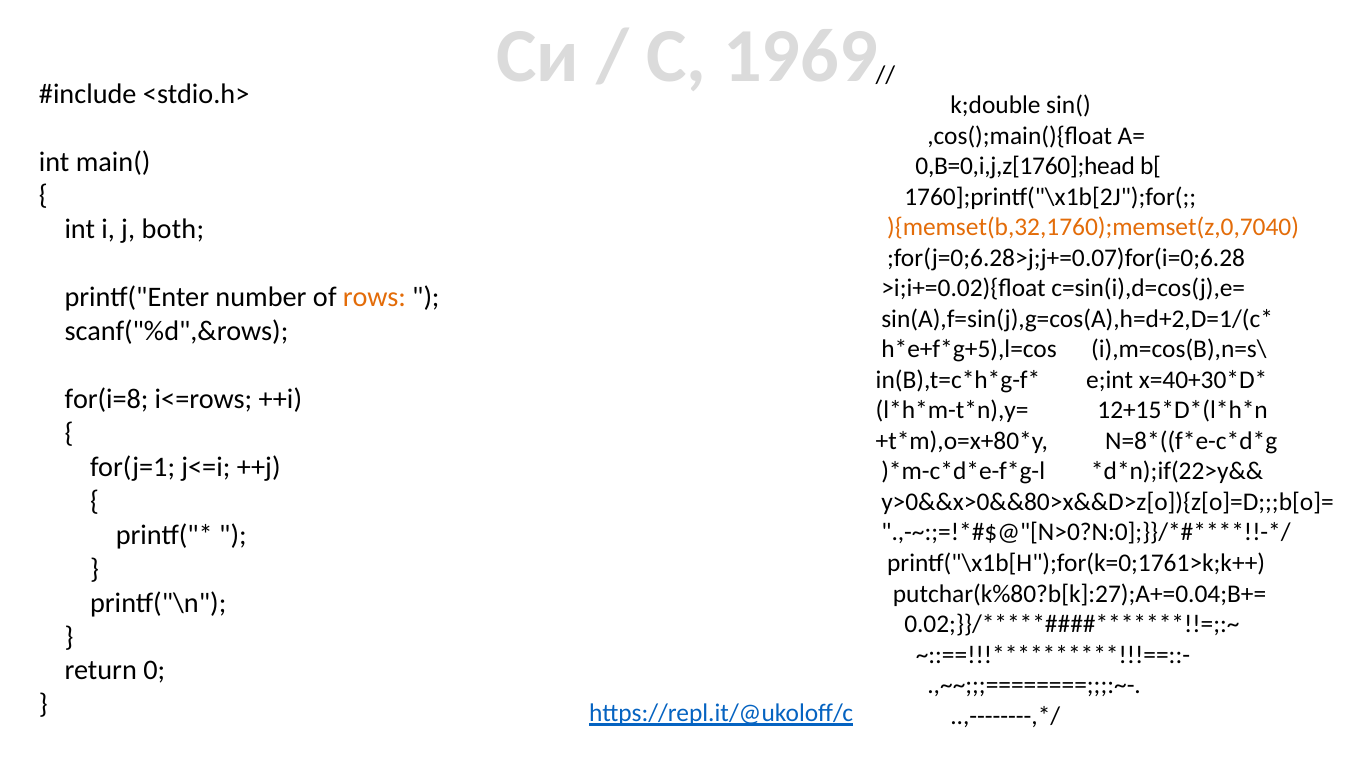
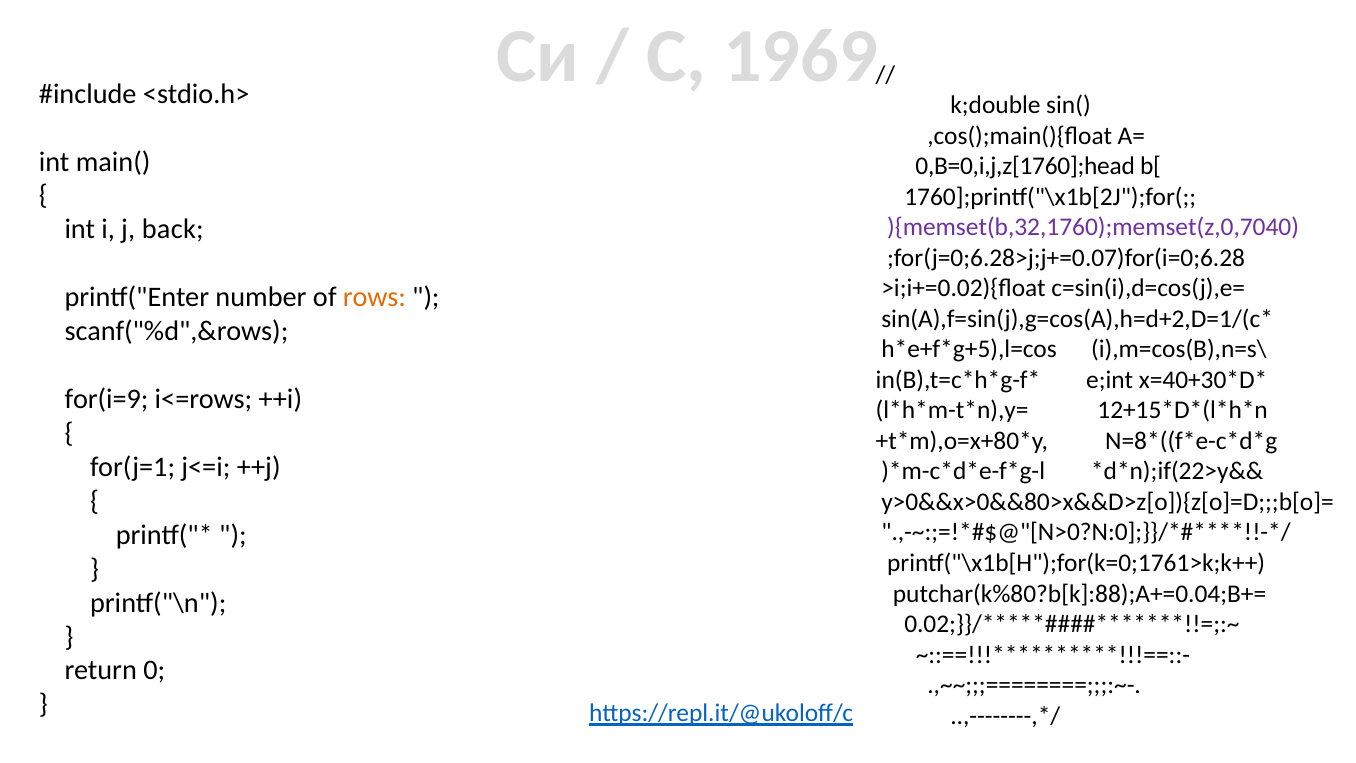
){memset(b,32,1760);memset(z,0,7040 colour: orange -> purple (1093, 227)
both: both -> back (173, 230)
for(i=8: for(i=8 -> for(i=9 (106, 399)
putchar(k%80?b[k]:27);A+=0.04;B+=: putchar(k%80?b[k]:27);A+=0.04;B+= -> putchar(k%80?b[k]:88);A+=0.04;B+= (1080, 593)
